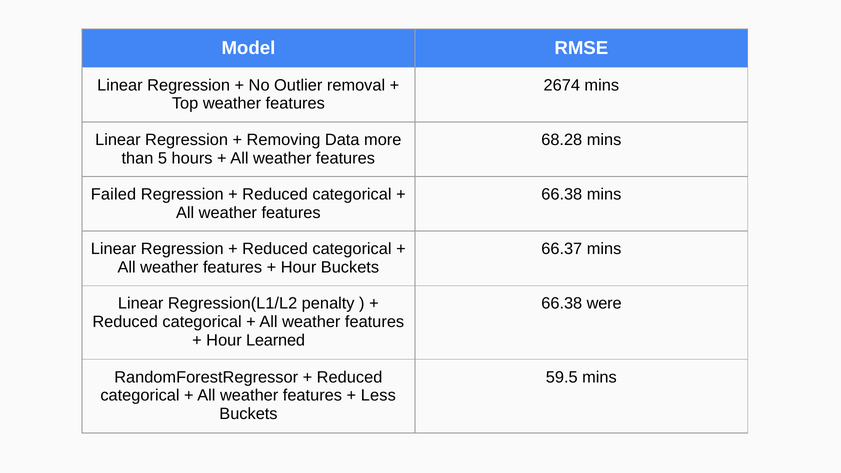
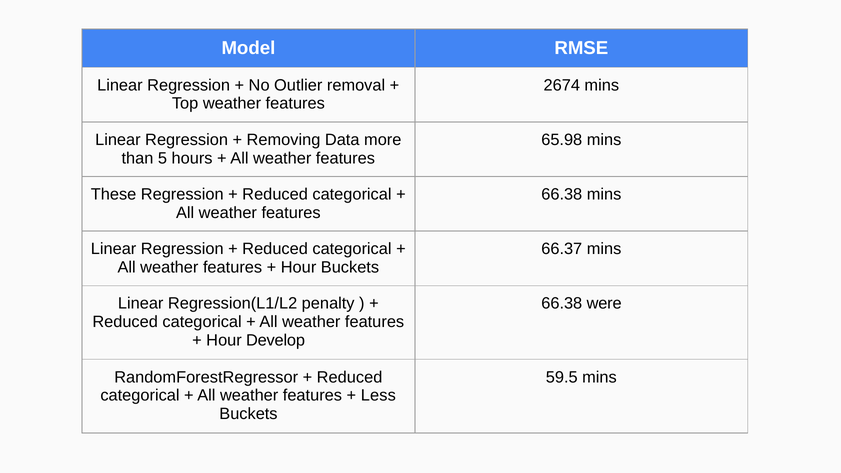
68.28: 68.28 -> 65.98 (562, 140)
Failed: Failed -> These (114, 194)
Learned: Learned -> Develop (276, 340)
